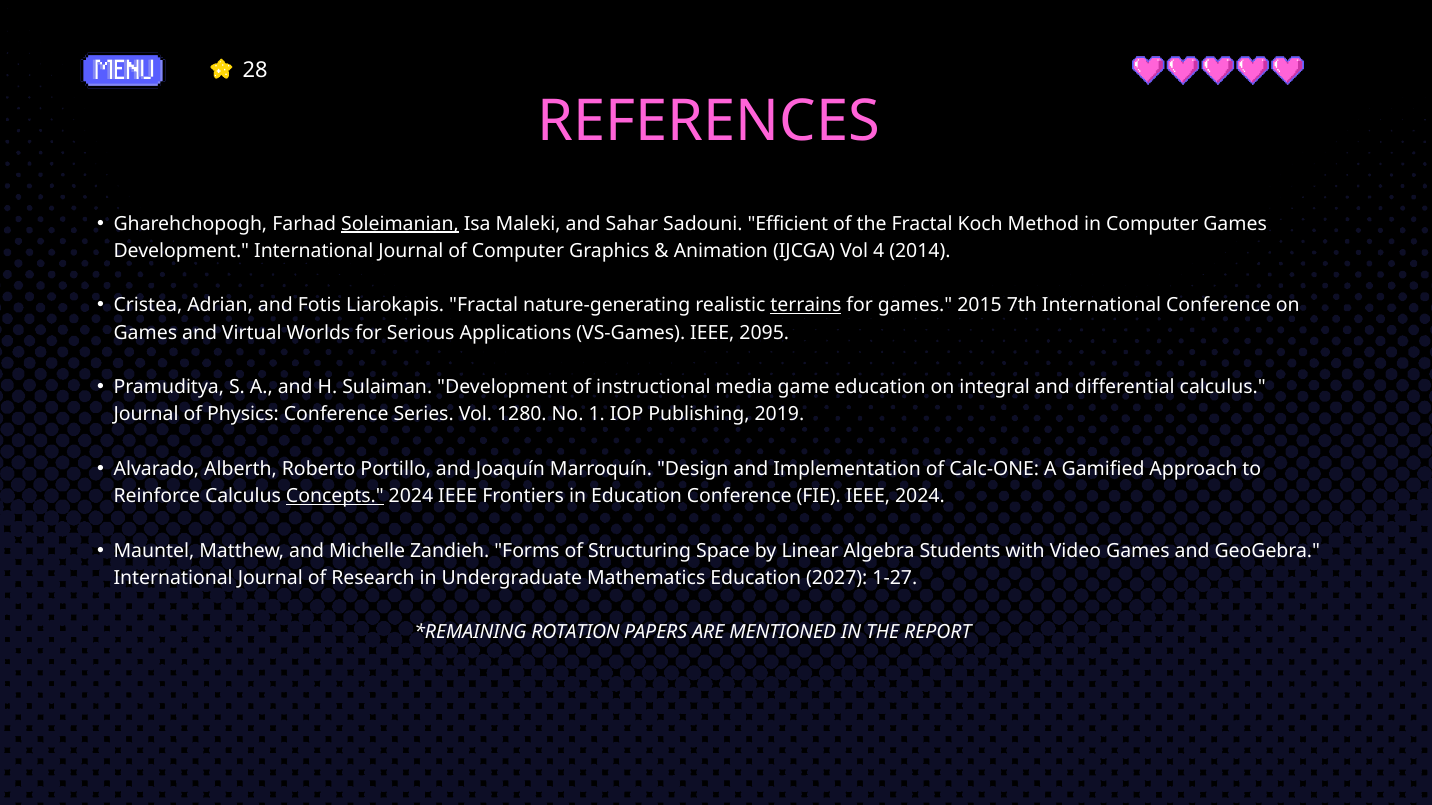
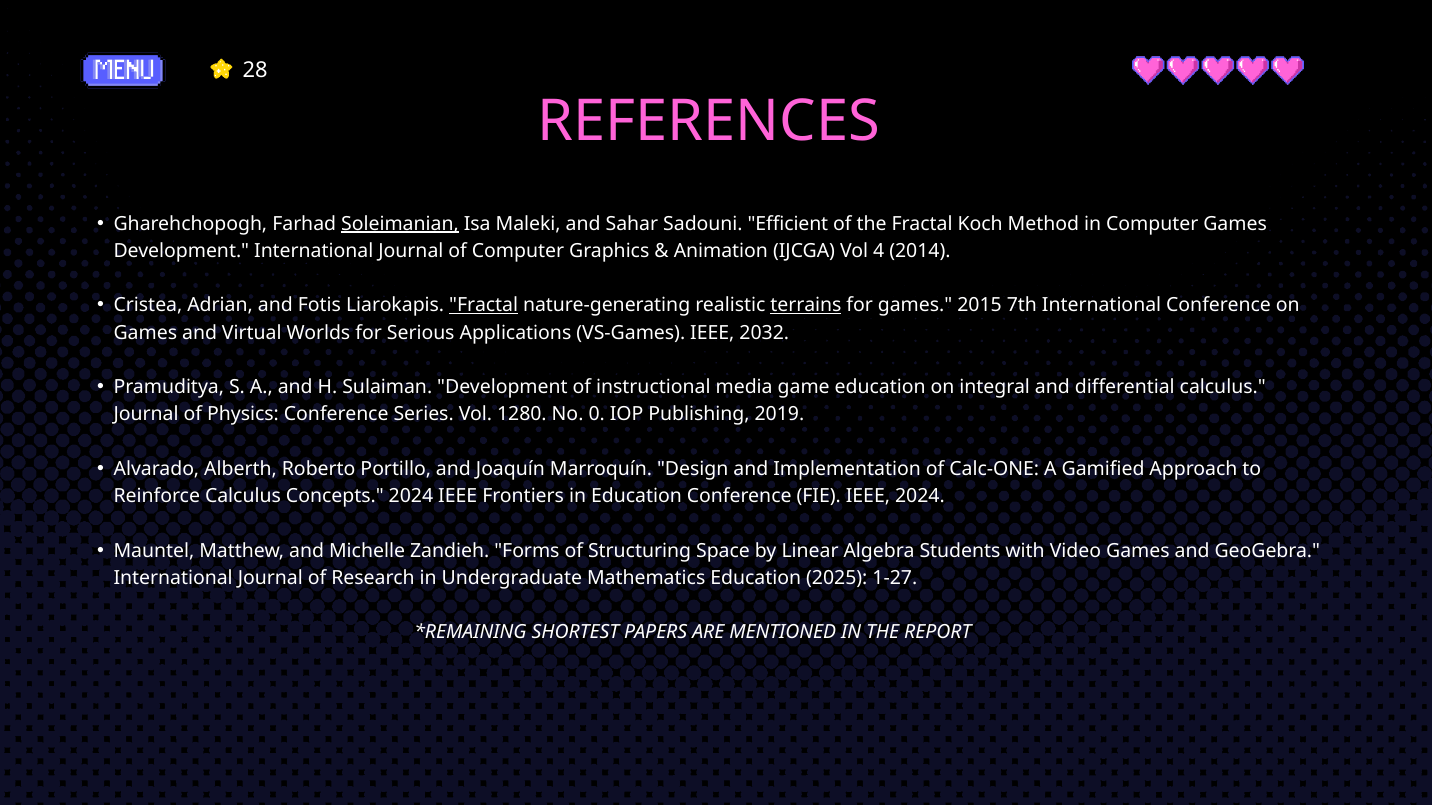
Fractal underline: none -> present (484, 306)
2095: 2095 -> 2032 (764, 333)
1: 1 -> 0 (597, 415)
Concepts underline: present -> none (335, 496)
2027: 2027 -> 2025 (837, 578)
ROTATION: ROTATION -> SHORTEST (575, 633)
